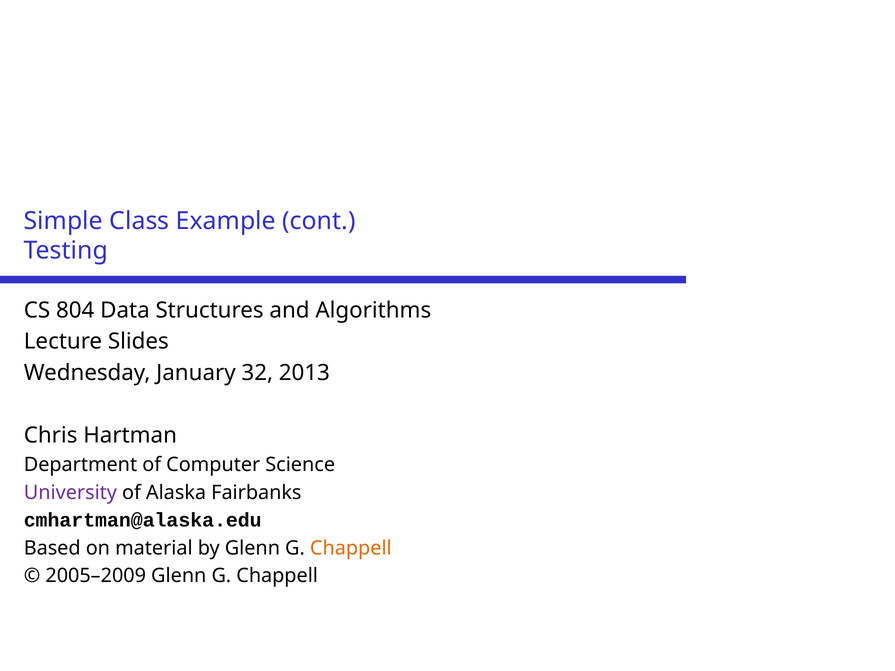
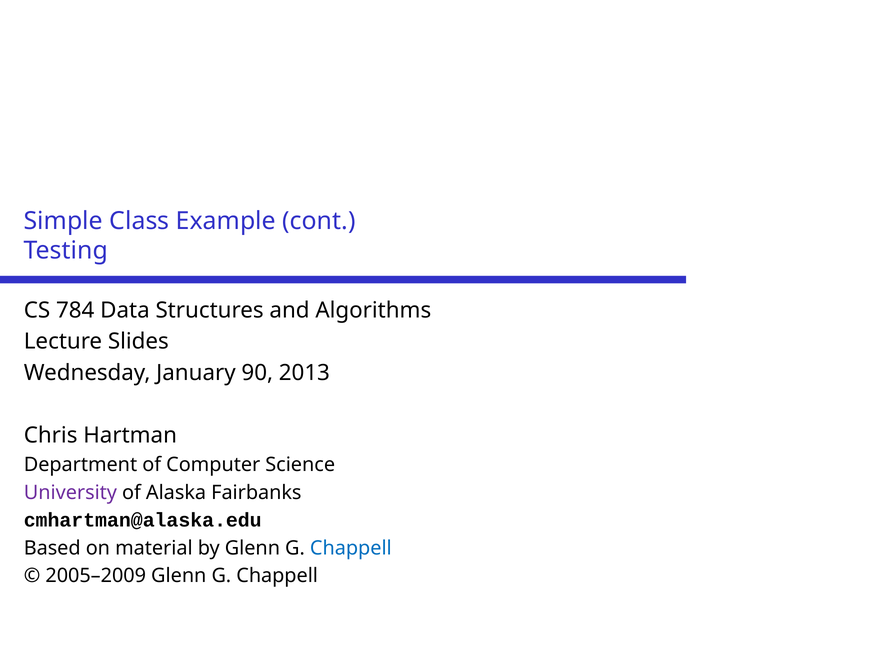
804: 804 -> 784 (75, 310)
32: 32 -> 90 (257, 373)
Chappell colour: orange -> blue (351, 548)
